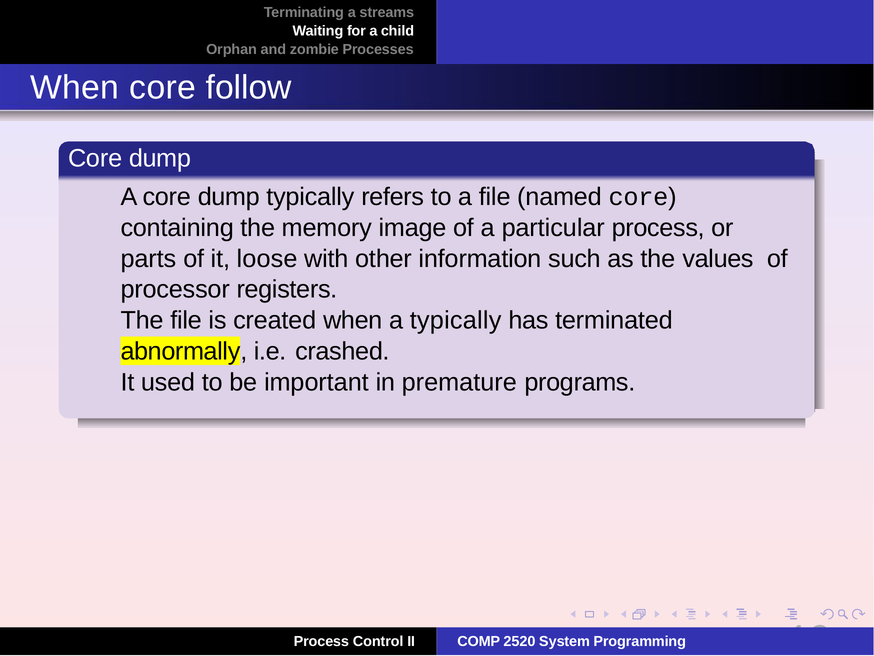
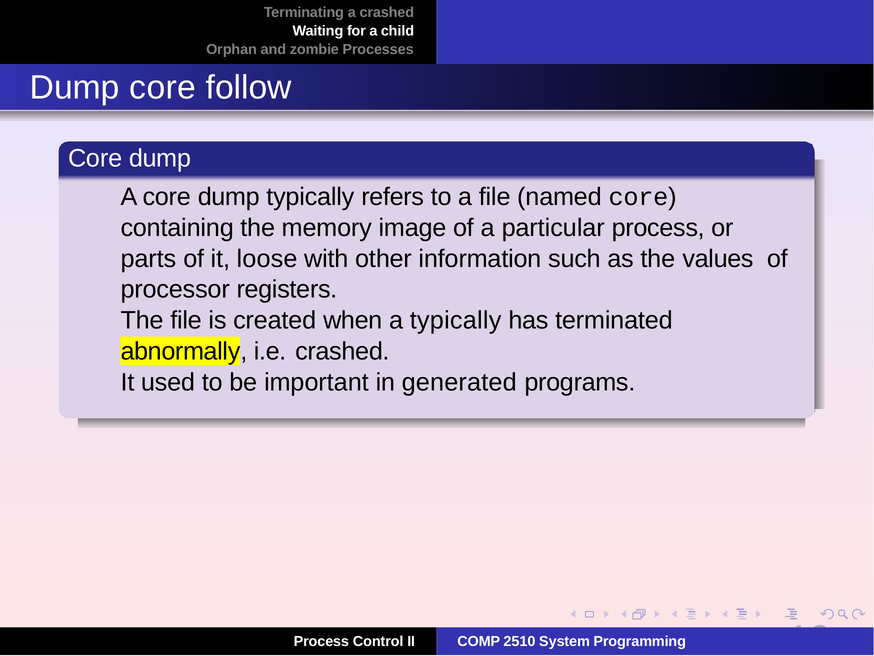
a streams: streams -> crashed (387, 12)
When: When -> Dump (75, 87)
premature: premature -> generated (459, 382)
2520: 2520 -> 2510 (519, 642)
